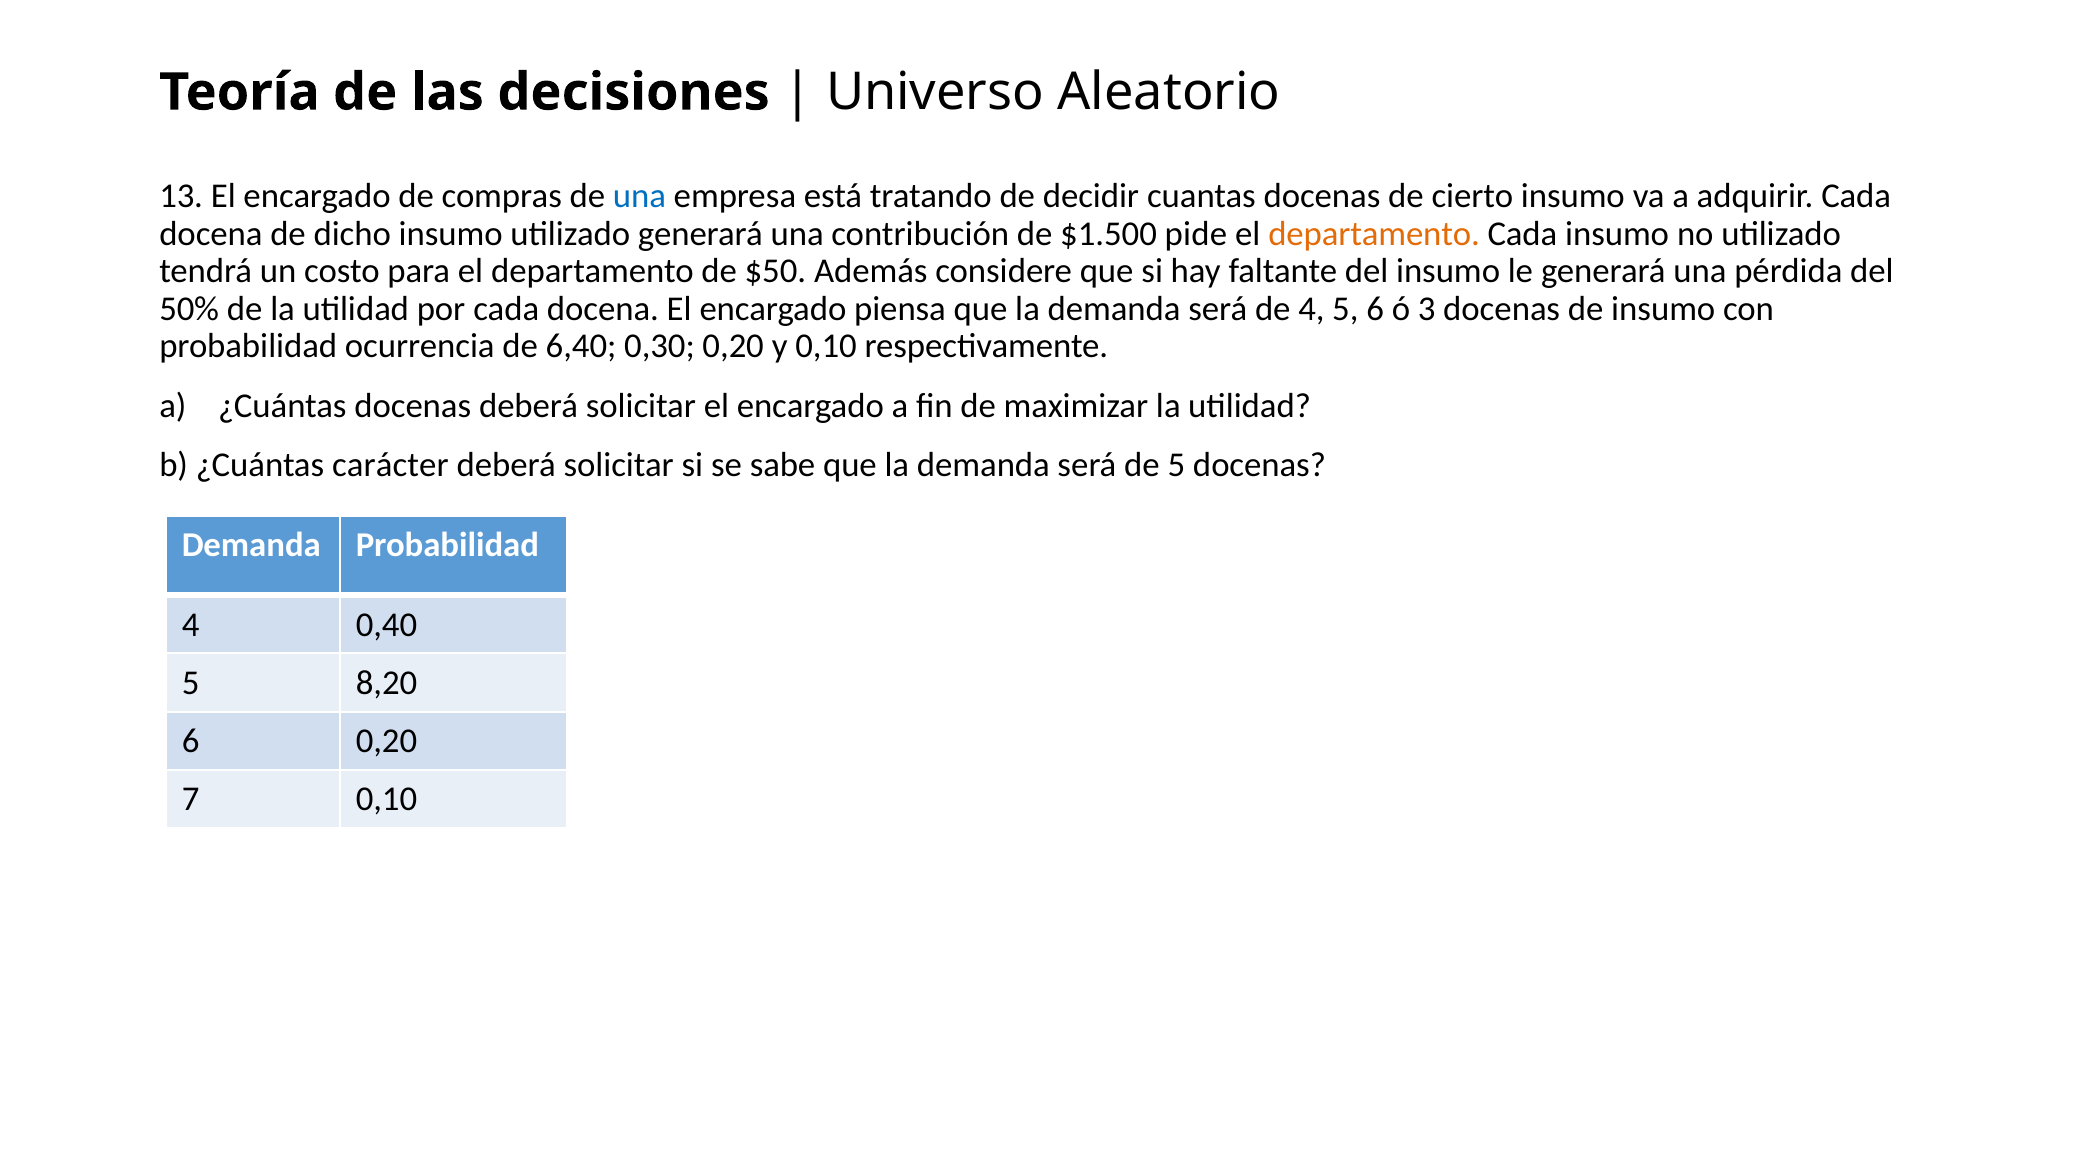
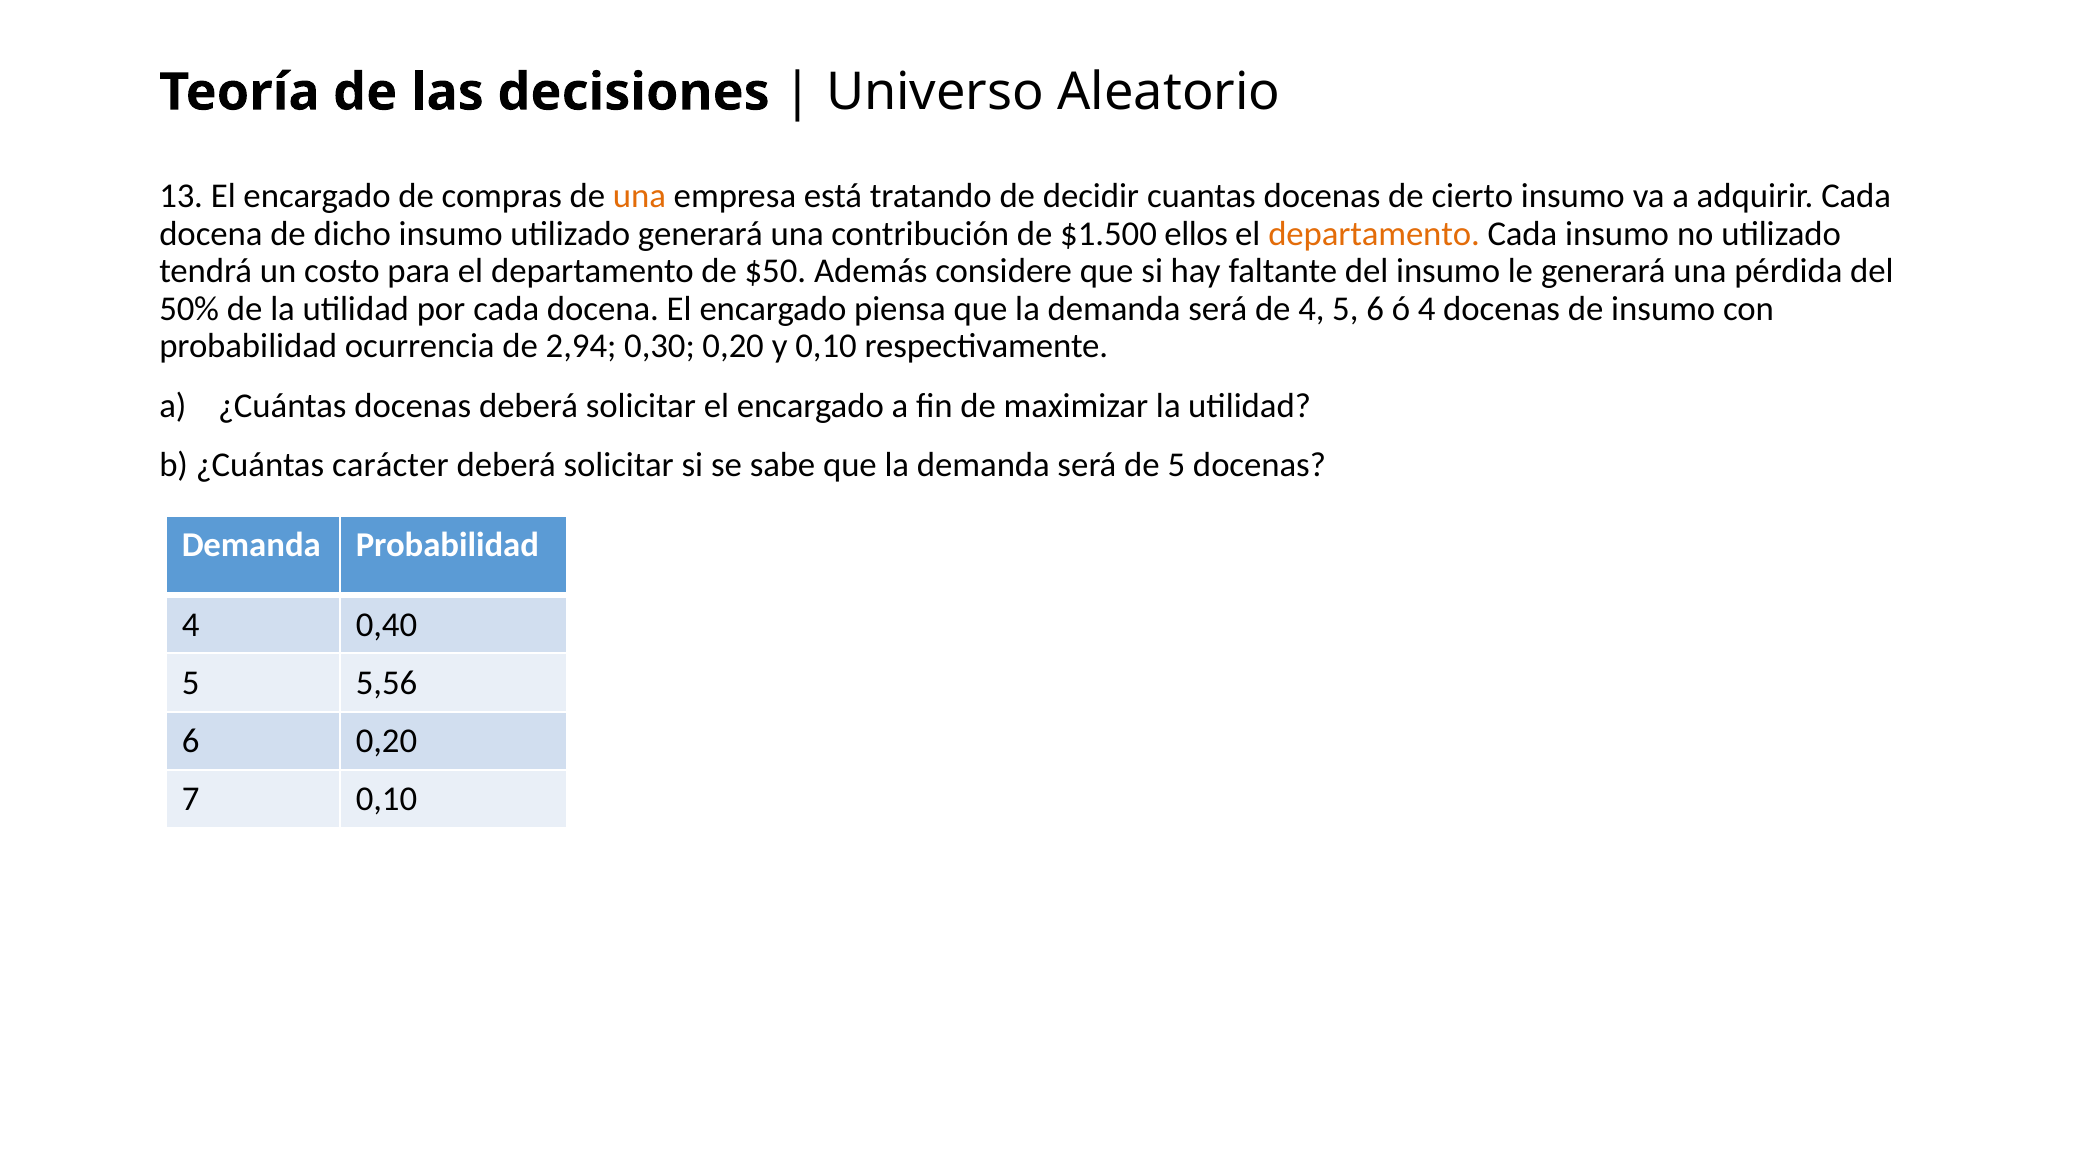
una colour: blue -> orange (640, 196)
pide: pide -> ellos (1196, 234)
ó 3: 3 -> 4 (1427, 309)
6,40: 6,40 -> 2,94 (581, 346)
8,20: 8,20 -> 5,56 (387, 683)
